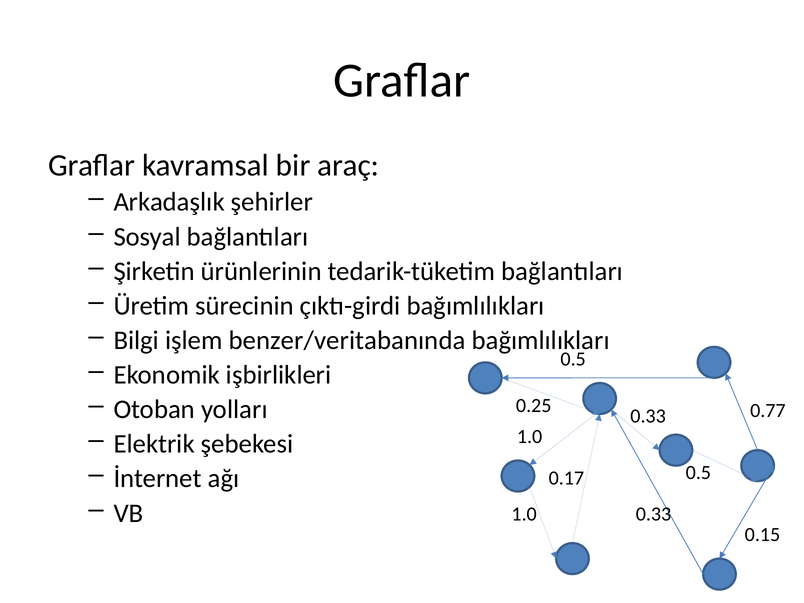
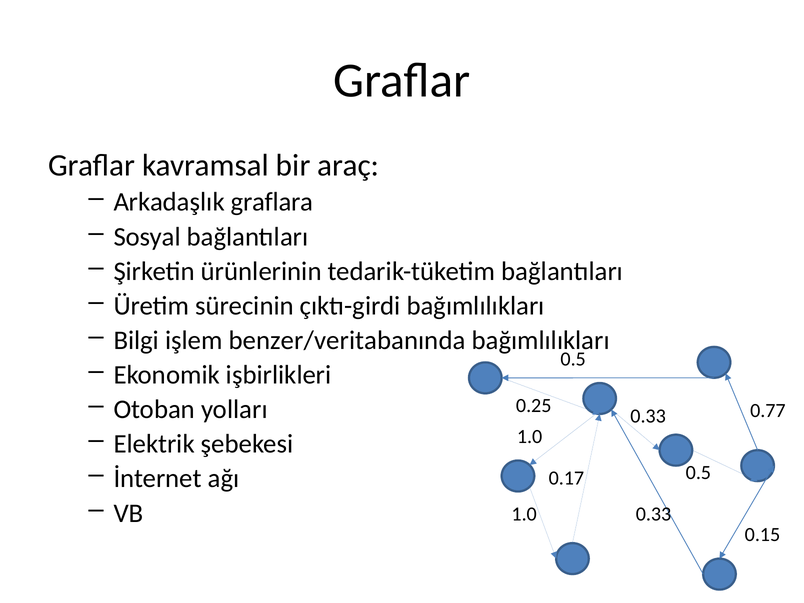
şehirler: şehirler -> graflara (272, 202)
